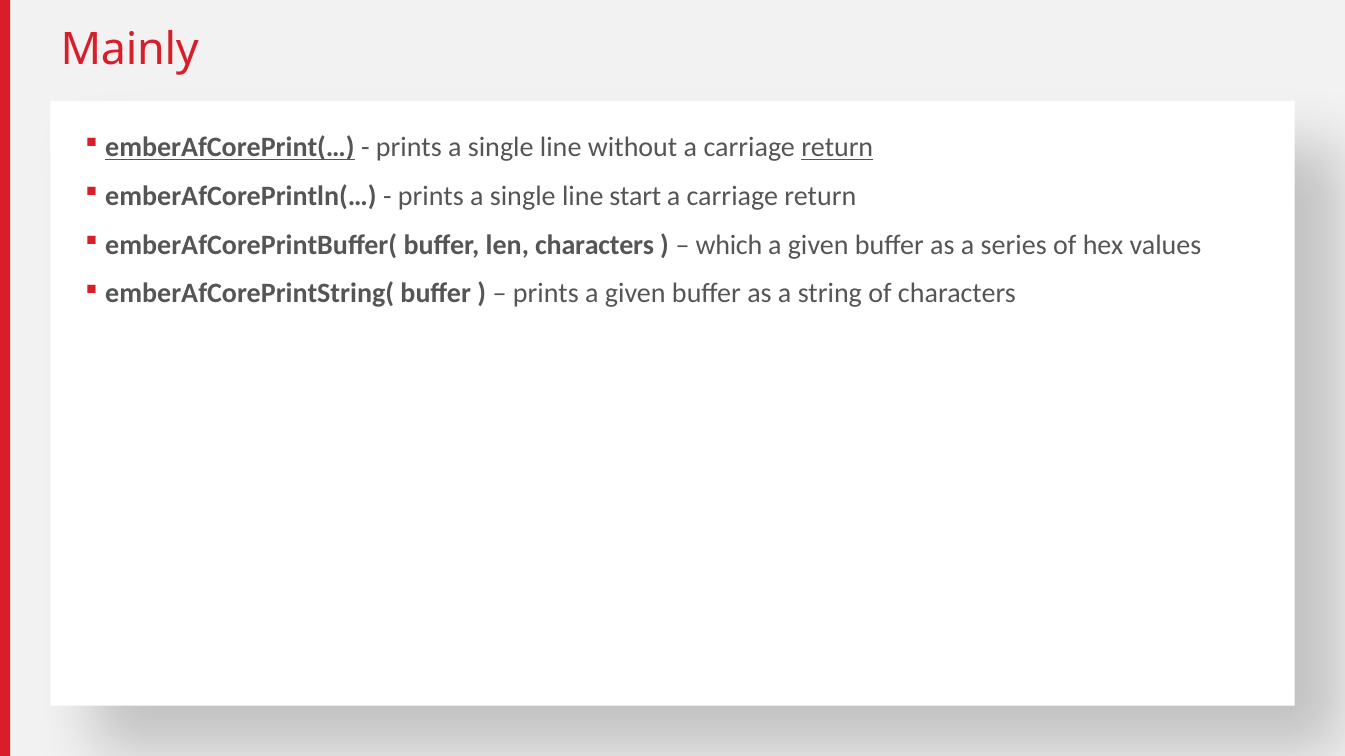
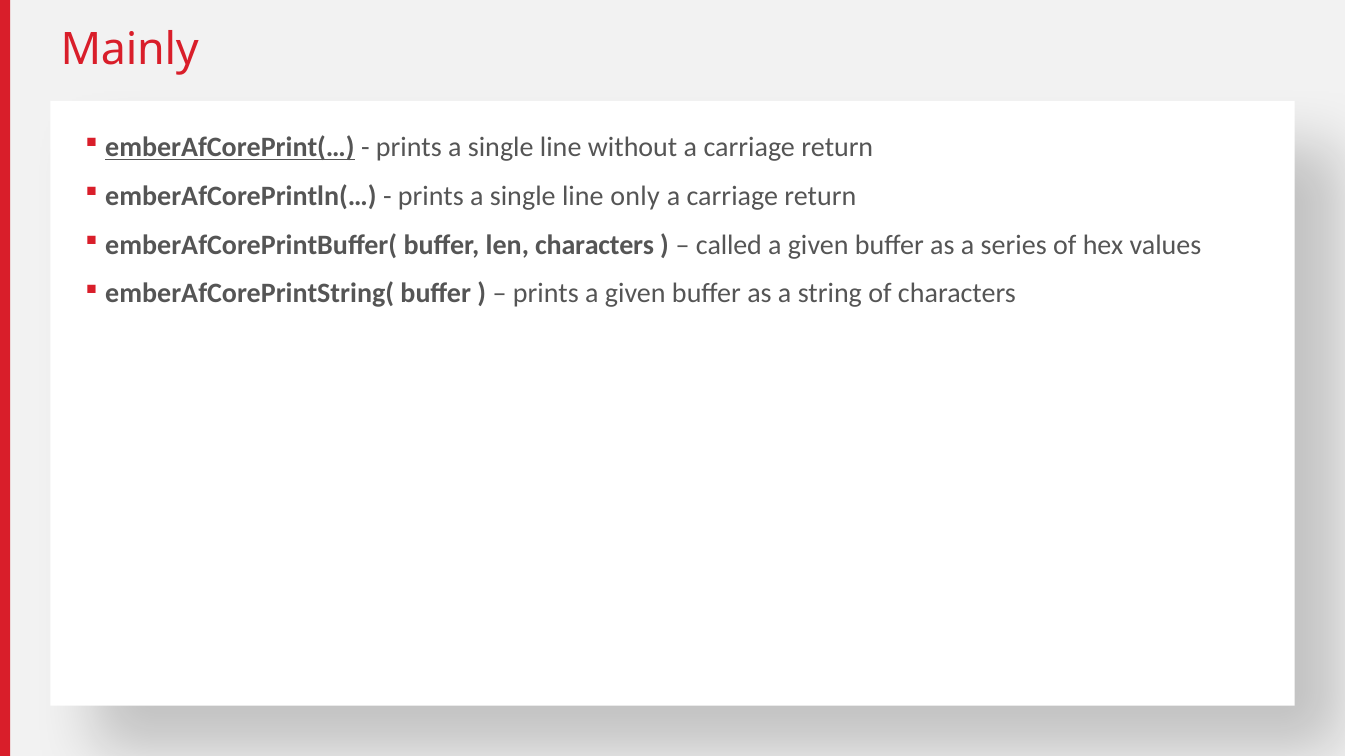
return underline: present -> none (837, 147)
start: start -> only (635, 196)
which: which -> called (729, 245)
